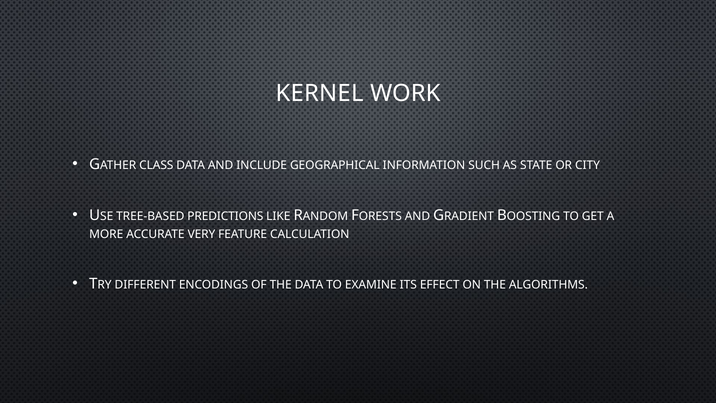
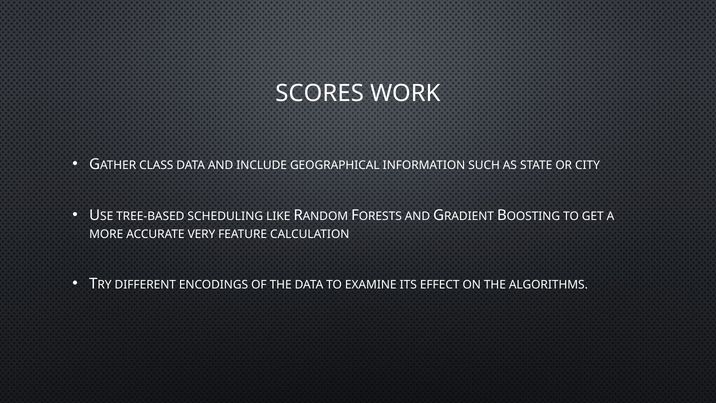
KERNEL: KERNEL -> SCORES (320, 93)
PREDICTIONS: PREDICTIONS -> SCHEDULING (225, 216)
